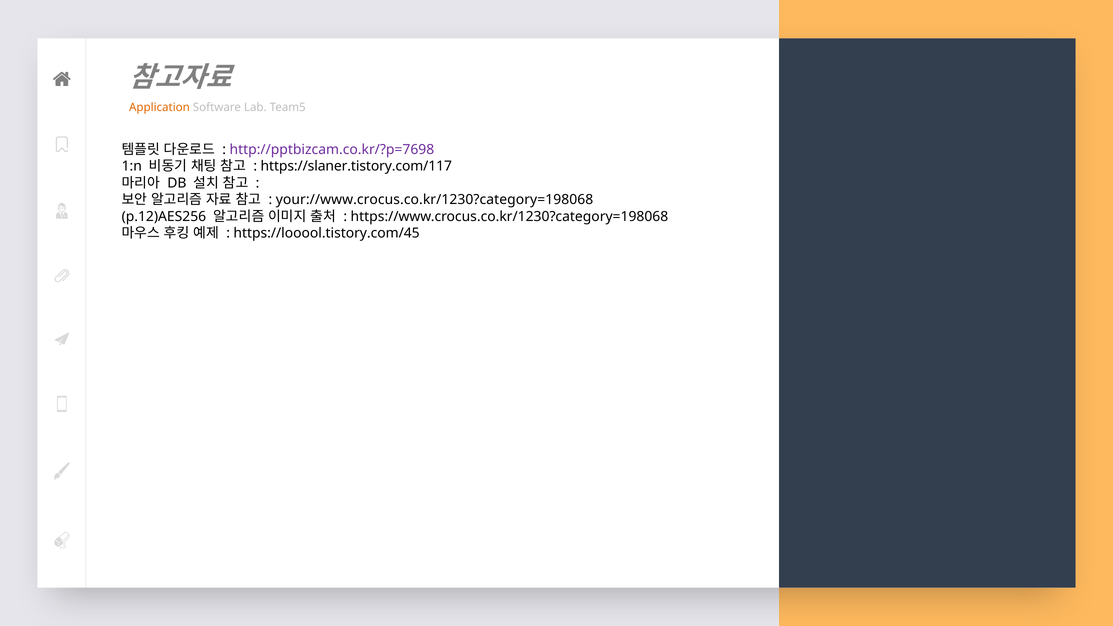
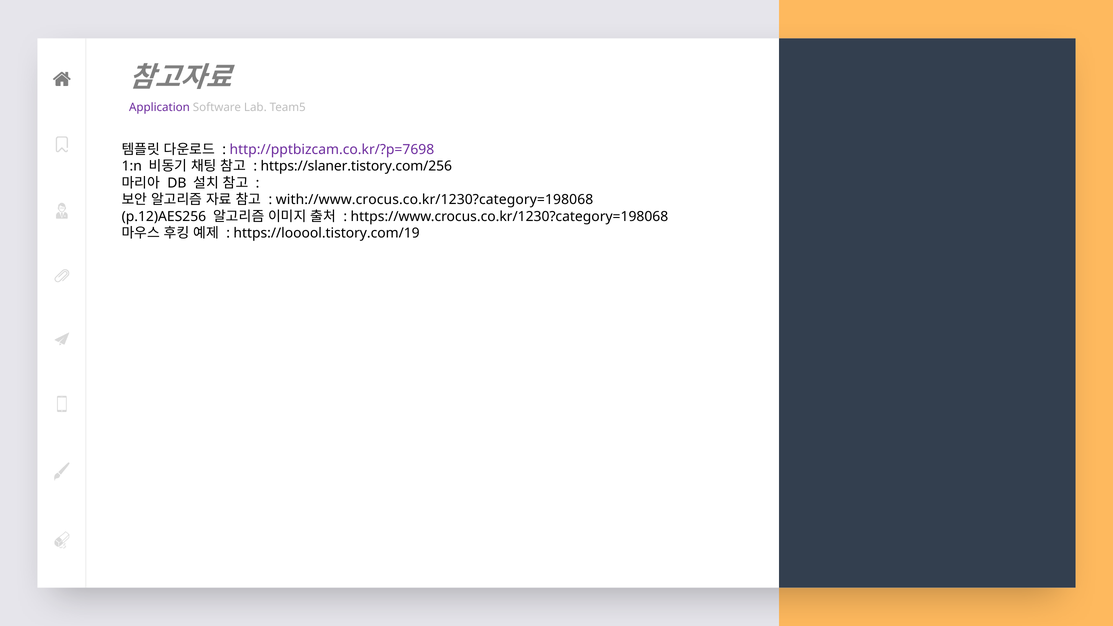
Application colour: orange -> purple (159, 107)
https://slaner.tistory.com/117: https://slaner.tistory.com/117 -> https://slaner.tistory.com/256 (356, 166)
your://www.crocus.co.kr/1230?category=198068: your://www.crocus.co.kr/1230?category=198068 -> with://www.crocus.co.kr/1230?category=198068 (435, 200)
https://looool.tistory.com/45: https://looool.tistory.com/45 -> https://looool.tistory.com/19 (327, 233)
